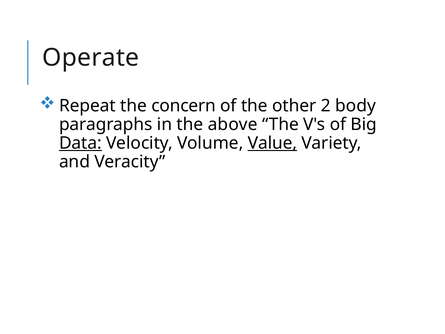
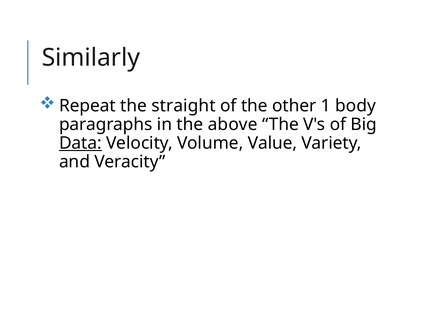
Operate: Operate -> Similarly (91, 58)
concern: concern -> straight (183, 106)
2: 2 -> 1 (326, 106)
Value underline: present -> none (272, 143)
